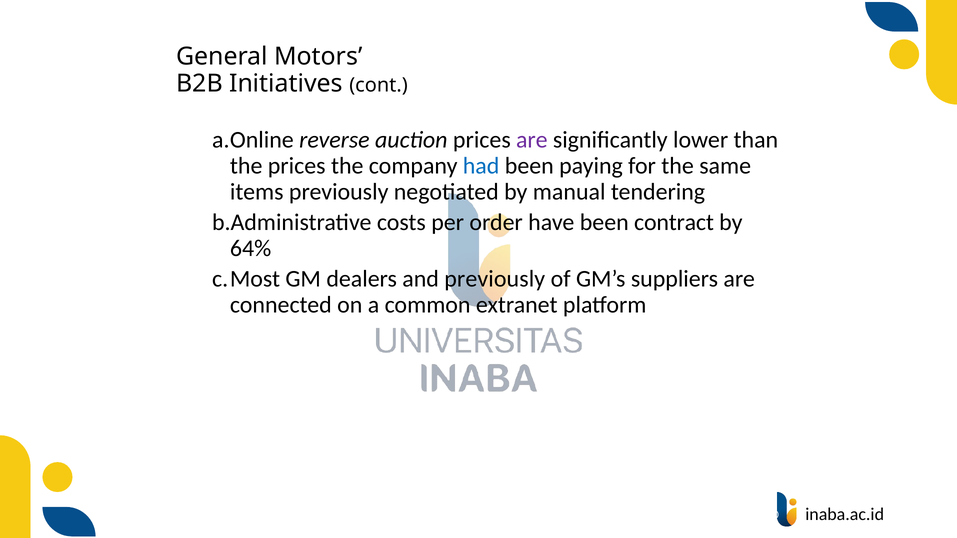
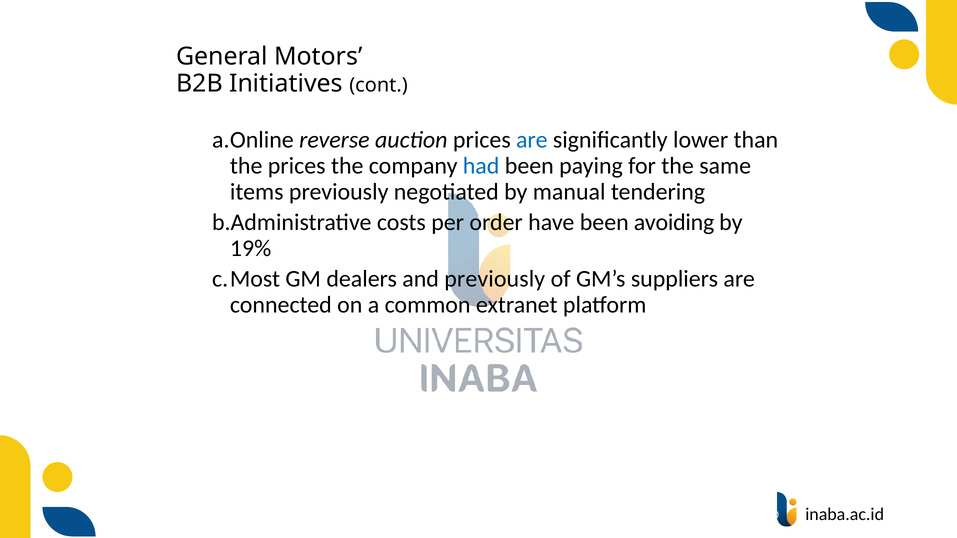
are colour: purple -> blue (532, 140)
contract: contract -> avoiding (674, 223)
64%: 64% -> 19% (251, 248)
